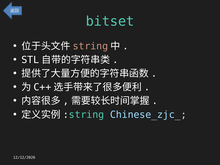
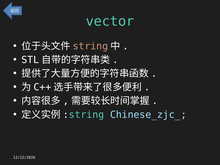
bitset: bitset -> vector (110, 21)
